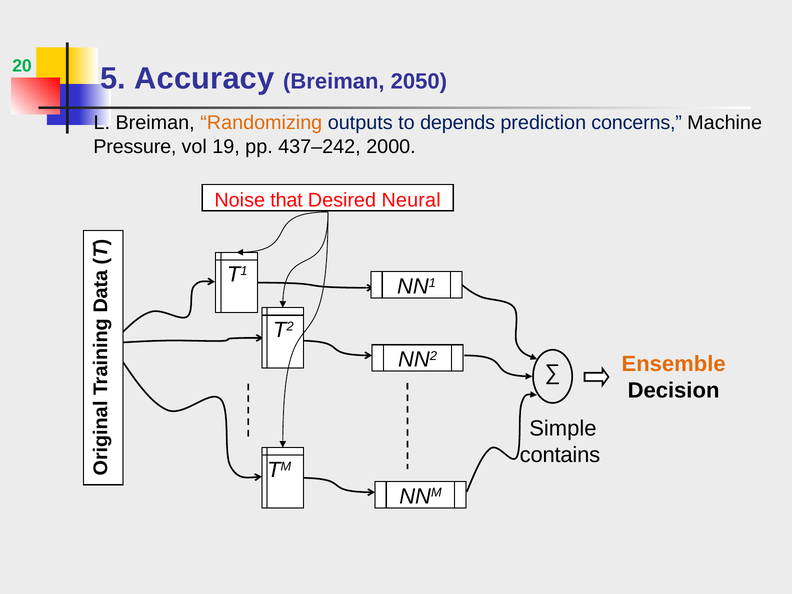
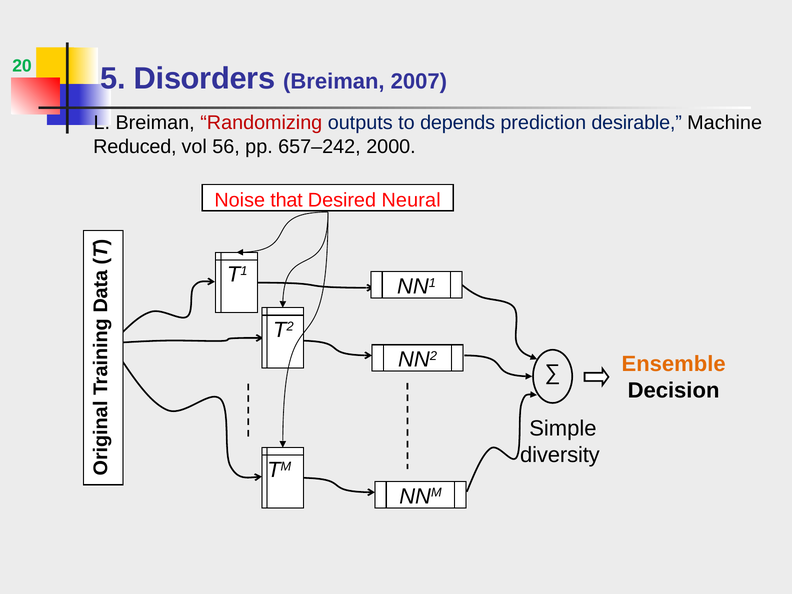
Accuracy: Accuracy -> Disorders (205, 79)
2050: 2050 -> 2007 (419, 82)
Randomizing colour: orange -> red (261, 123)
concerns: concerns -> desirable (637, 123)
Pressure: Pressure -> Reduced (135, 147)
19: 19 -> 56 (226, 147)
437–242: 437–242 -> 657–242 (319, 147)
contains: contains -> diversity (560, 455)
